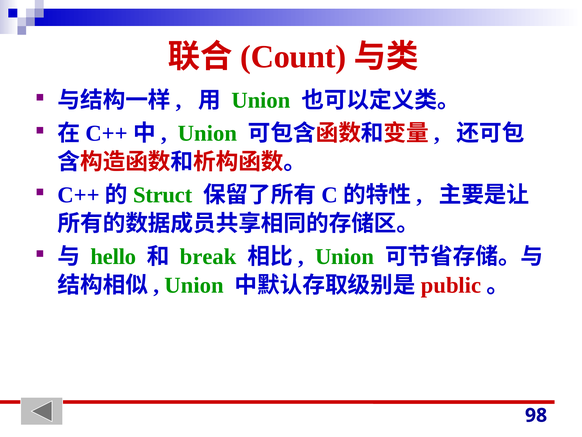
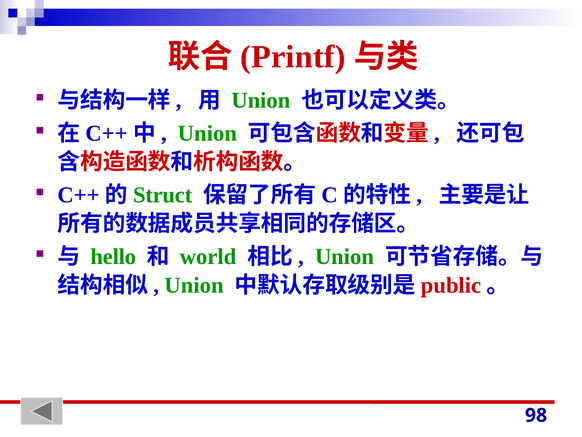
Count: Count -> Printf (293, 57)
break: break -> world (208, 256)
